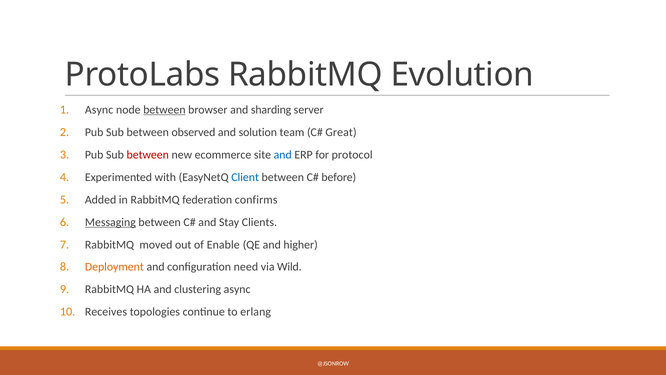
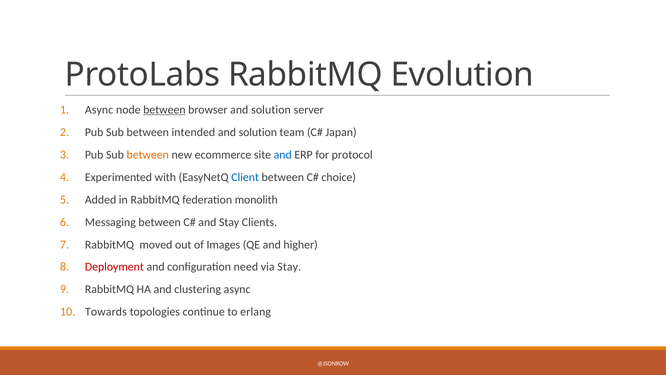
browser and sharding: sharding -> solution (271, 110)
observed: observed -> intended (193, 132)
Great: Great -> Japan (341, 132)
between colour: red -> orange (148, 155)
before: before -> choice (339, 177)
confirms: confirms -> monolith (256, 199)
Messaging underline: present -> none (110, 222)
Enable: Enable -> Images (223, 244)
Deployment colour: orange -> red (114, 267)
via Wild: Wild -> Stay (289, 267)
Receives: Receives -> Towards (106, 312)
